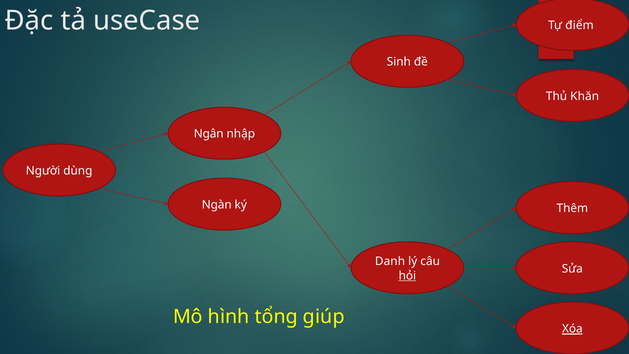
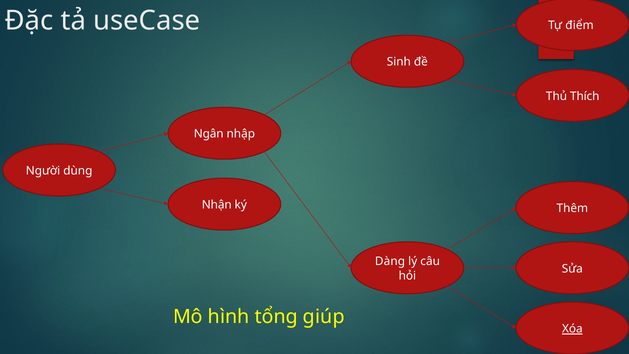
Khăn: Khăn -> Thích (585, 96)
Ngàn: Ngàn -> Nhận (217, 205)
Danh: Danh -> Dàng (390, 261)
hỏi underline: present -> none (407, 276)
